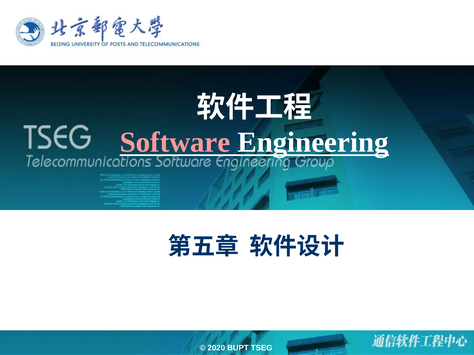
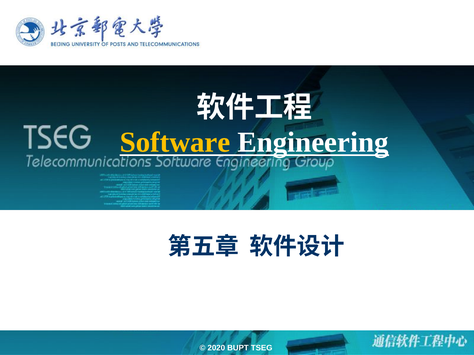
Software colour: pink -> yellow (175, 143)
